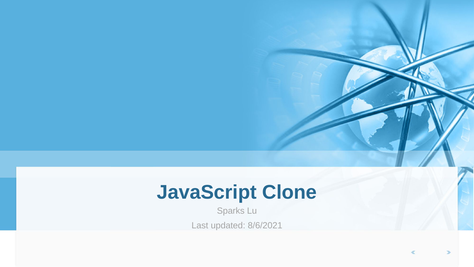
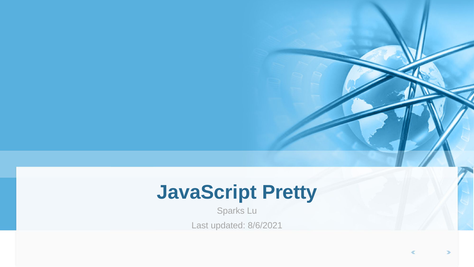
Clone: Clone -> Pretty (290, 192)
